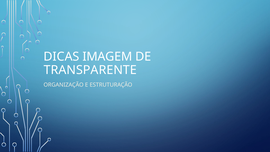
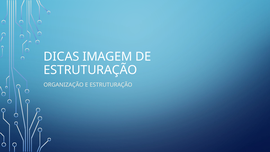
TRANSPARENTE: TRANSPARENTE -> ESTRUTURAÇÃO (90, 70)
